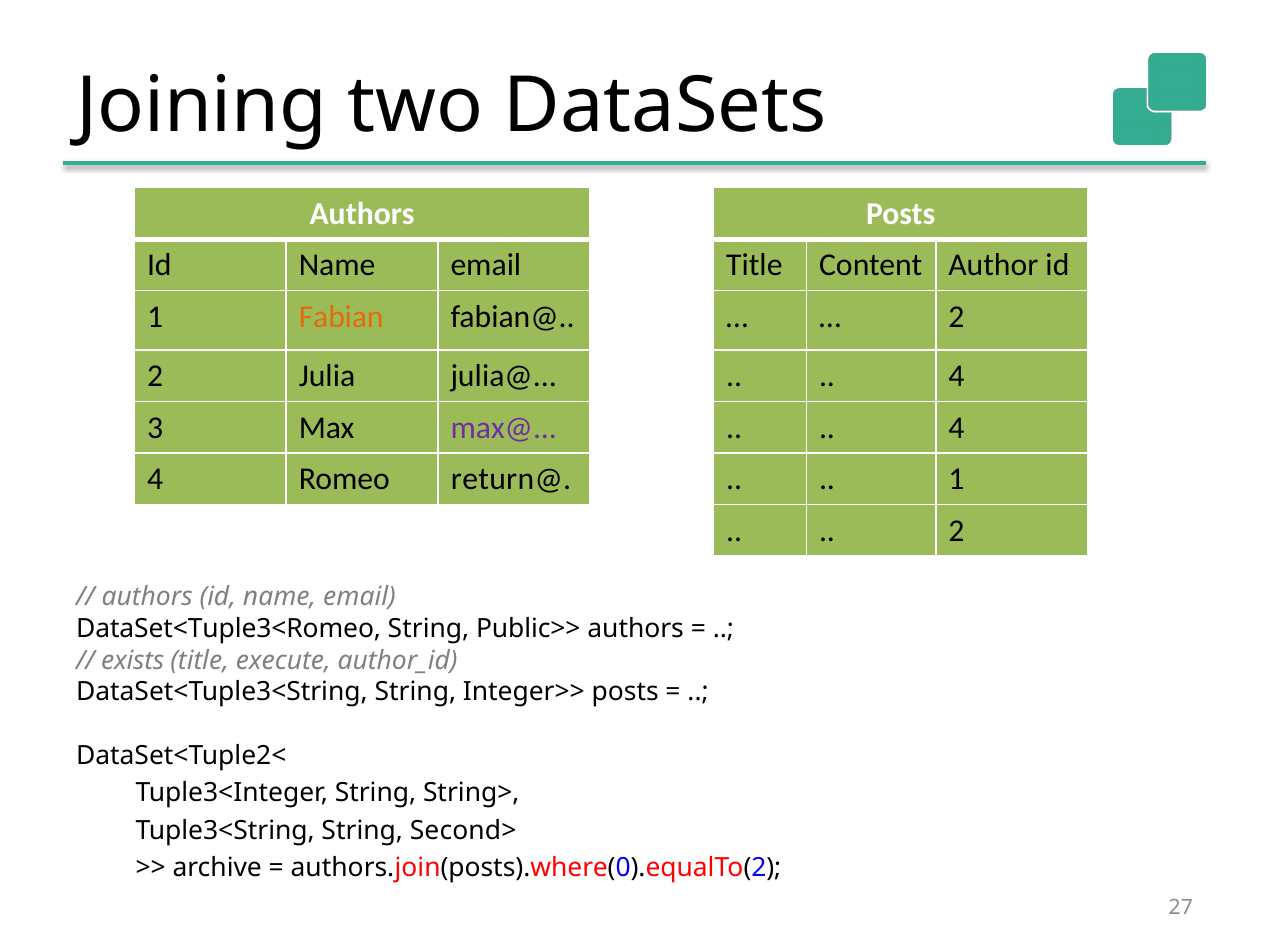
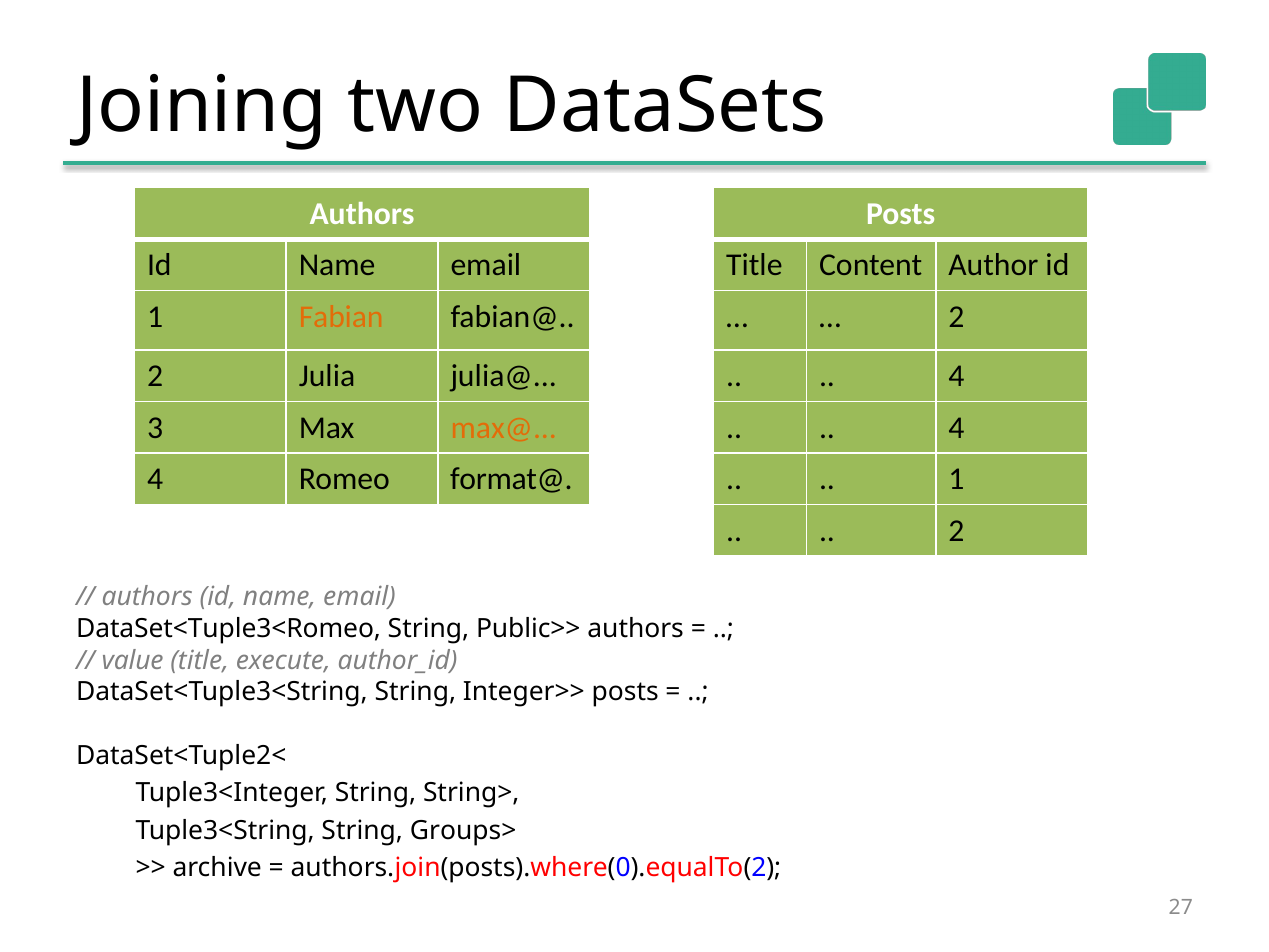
max@ colour: purple -> orange (504, 428)
return@: return@ -> format@ (511, 479)
exists: exists -> value (133, 660)
Second>: Second> -> Groups> (463, 830)
